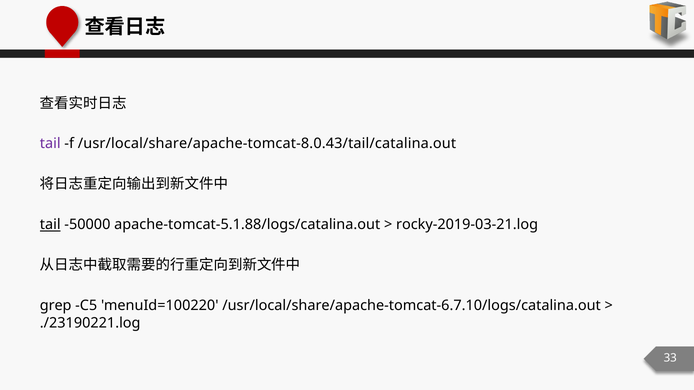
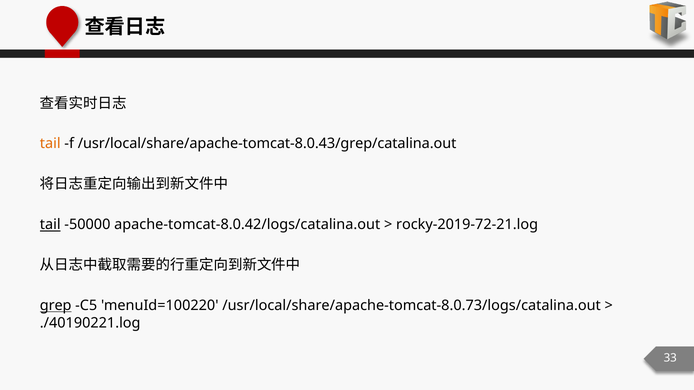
tail colour: purple -> orange (50, 144)
/usr/local/share/apache-tomcat-8.0.43/tail/catalina.out: /usr/local/share/apache-tomcat-8.0.43/tail/catalina.out -> /usr/local/share/apache-tomcat-8.0.43/grep/catalina.out (267, 144)
apache-tomcat-5.1.88/logs/catalina.out: apache-tomcat-5.1.88/logs/catalina.out -> apache-tomcat-8.0.42/logs/catalina.out (247, 225)
rocky-2019-03-21.log: rocky-2019-03-21.log -> rocky-2019-72-21.log (467, 225)
grep underline: none -> present (56, 306)
/usr/local/share/apache-tomcat-6.7.10/logs/catalina.out: /usr/local/share/apache-tomcat-6.7.10/logs/catalina.out -> /usr/local/share/apache-tomcat-8.0.73/logs/catalina.out (412, 306)
./23190221.log: ./23190221.log -> ./40190221.log (90, 323)
